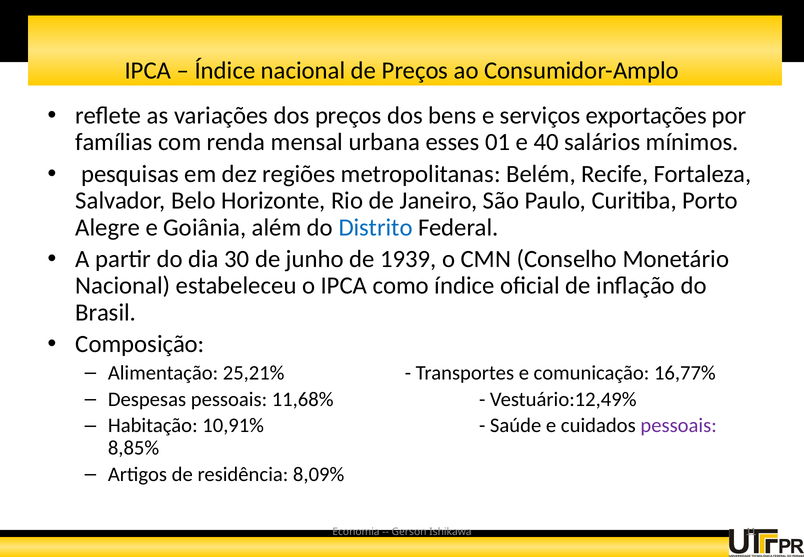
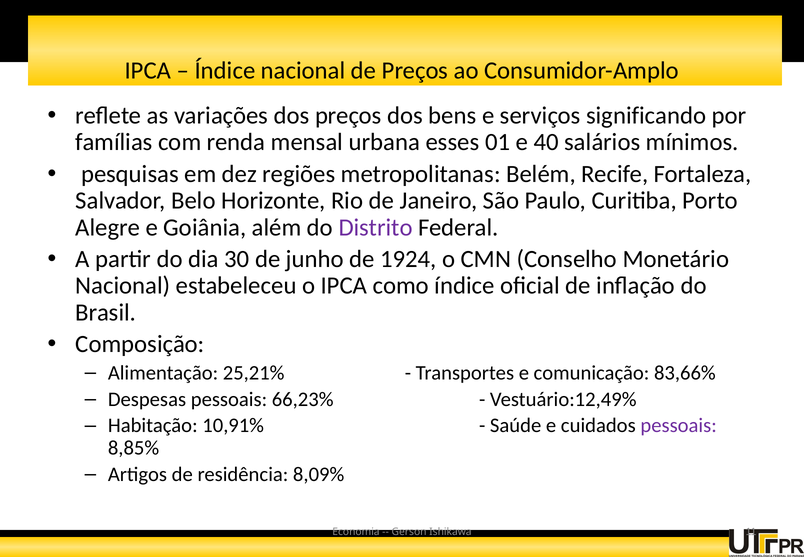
exportações: exportações -> significando (646, 115)
Distrito colour: blue -> purple (376, 227)
1939: 1939 -> 1924 (408, 259)
16,77%: 16,77% -> 83,66% (685, 373)
11,68%: 11,68% -> 66,23% (303, 399)
